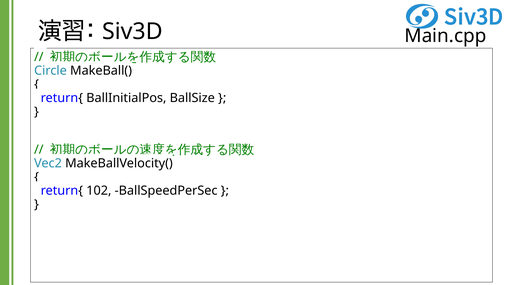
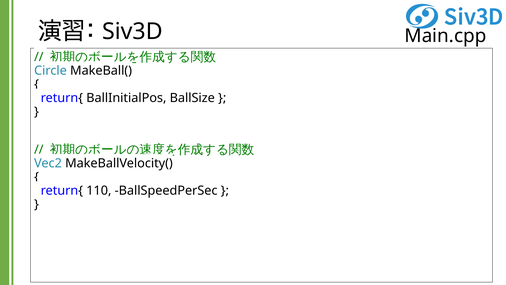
102: 102 -> 110 (99, 190)
